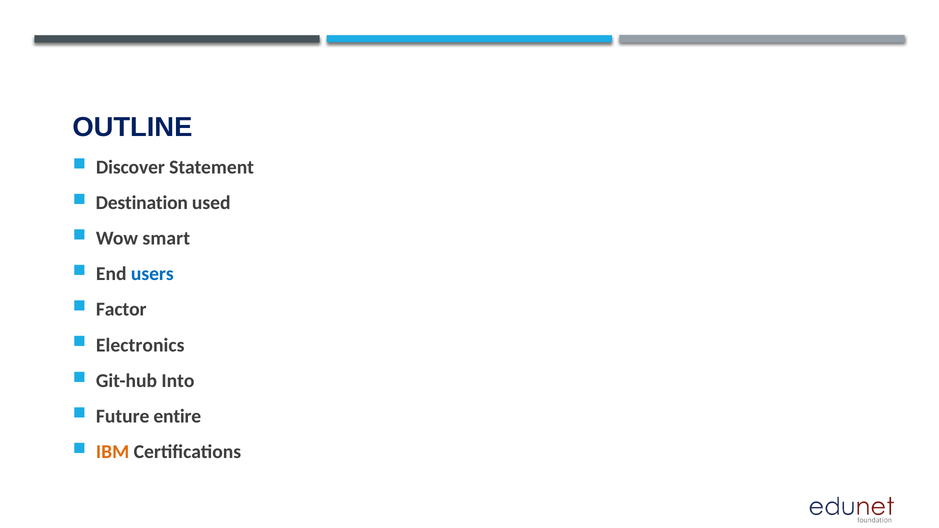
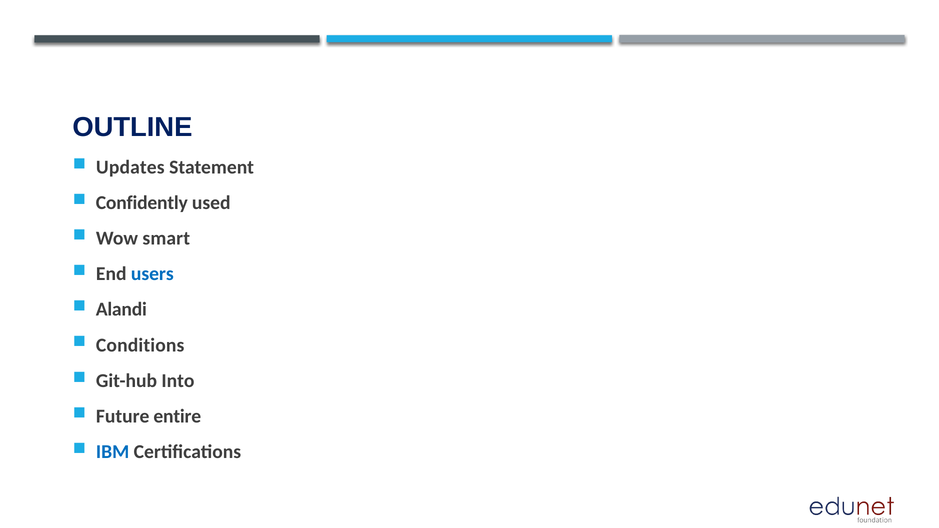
Discover: Discover -> Updates (130, 167)
Destination: Destination -> Confidently (142, 203)
Factor: Factor -> Alandi (121, 310)
Electronics: Electronics -> Conditions (140, 345)
IBM colour: orange -> blue (113, 452)
